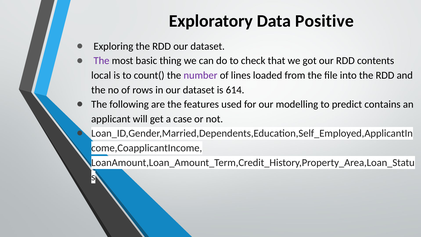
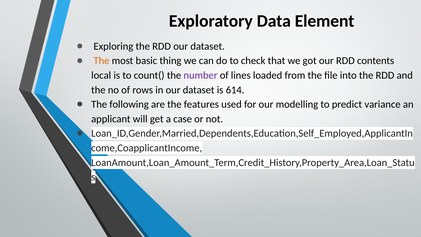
Positive: Positive -> Element (325, 21)
The colour: purple -> orange (101, 61)
contains: contains -> variance (383, 104)
